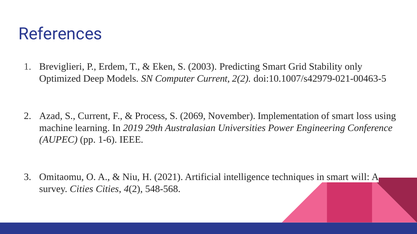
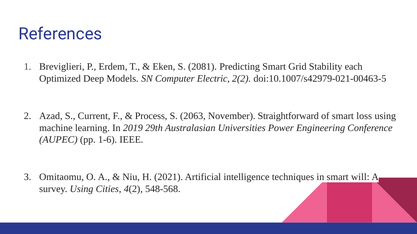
2003: 2003 -> 2081 (202, 67)
only: only -> each (354, 67)
Computer Current: Current -> Electric (213, 79)
2069: 2069 -> 2063 (193, 116)
Implementation: Implementation -> Straightforward (288, 116)
survey Cities: Cities -> Using (82, 189)
